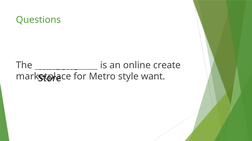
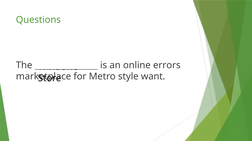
create: create -> errors (167, 66)
